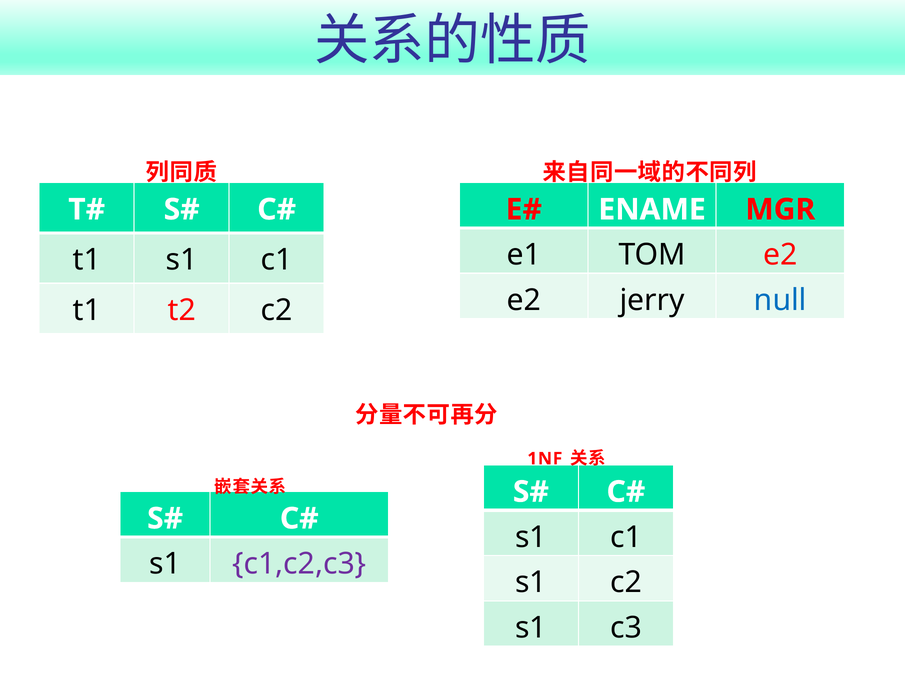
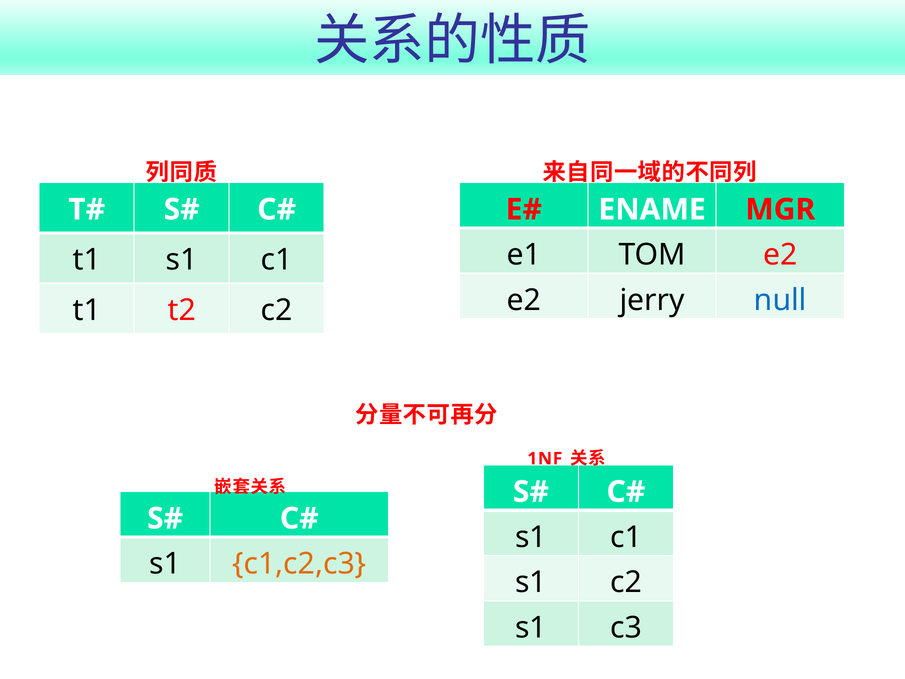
c1,c2,c3 colour: purple -> orange (299, 564)
